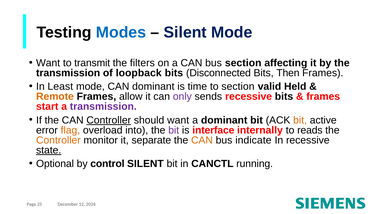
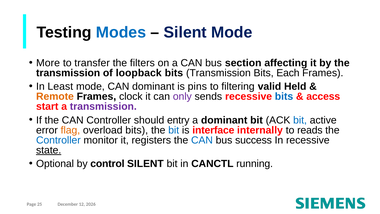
Want: Want -> More (48, 63)
transmit: transmit -> transfer (92, 63)
bits Disconnected: Disconnected -> Transmission (218, 73)
Then: Then -> Each (288, 73)
time: time -> pins (197, 86)
to section: section -> filtering (238, 86)
allow: allow -> clock (131, 96)
bits colour: black -> blue (284, 96)
frames: frames -> access (323, 96)
Controller underline: present -> none (109, 120)
should want: want -> entry (178, 120)
bit colour: orange -> blue (300, 120)
overload into: into -> bits (137, 130)
bit colour: purple -> blue (174, 130)
Controller colour: orange -> blue (58, 140)
separate: separate -> registers (151, 140)
CAN colour: orange -> blue (202, 140)
indicate: indicate -> success (254, 140)
